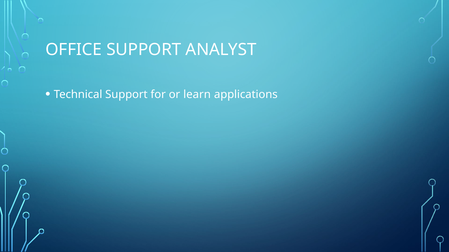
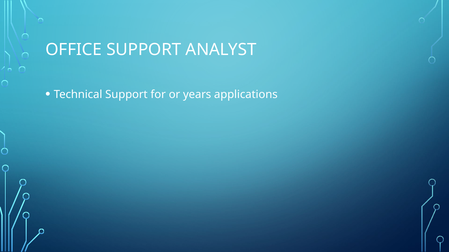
learn: learn -> years (197, 95)
